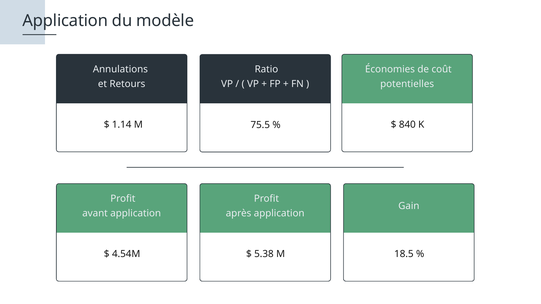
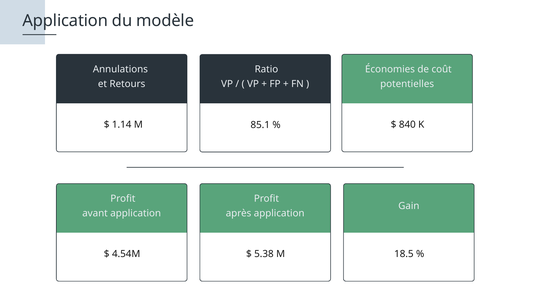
75.5: 75.5 -> 85.1 (260, 125)
